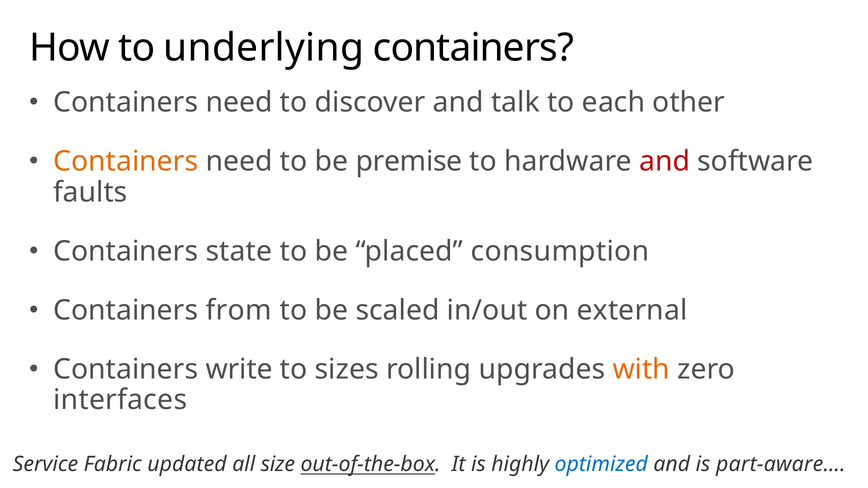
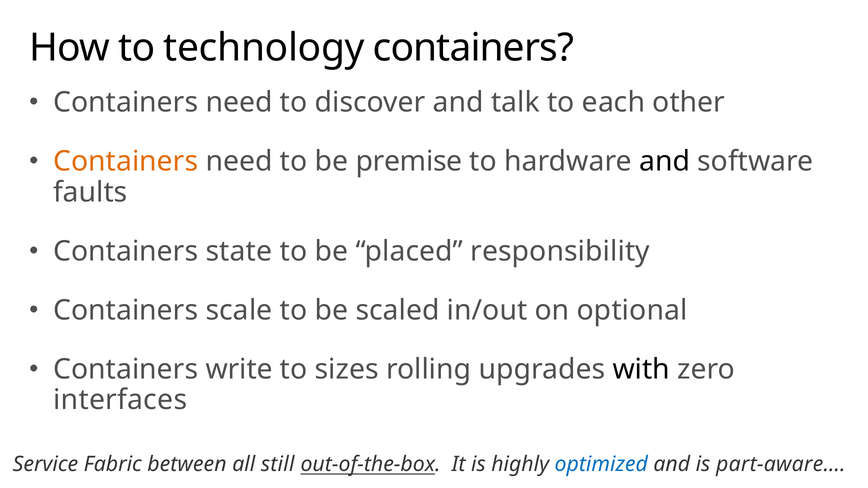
underlying: underlying -> technology (264, 48)
and colour: red -> black (665, 162)
consumption: consumption -> responsibility (560, 251)
from: from -> scale (239, 310)
external: external -> optional (632, 310)
with colour: orange -> black (641, 369)
updated: updated -> between (187, 464)
size: size -> still (278, 464)
